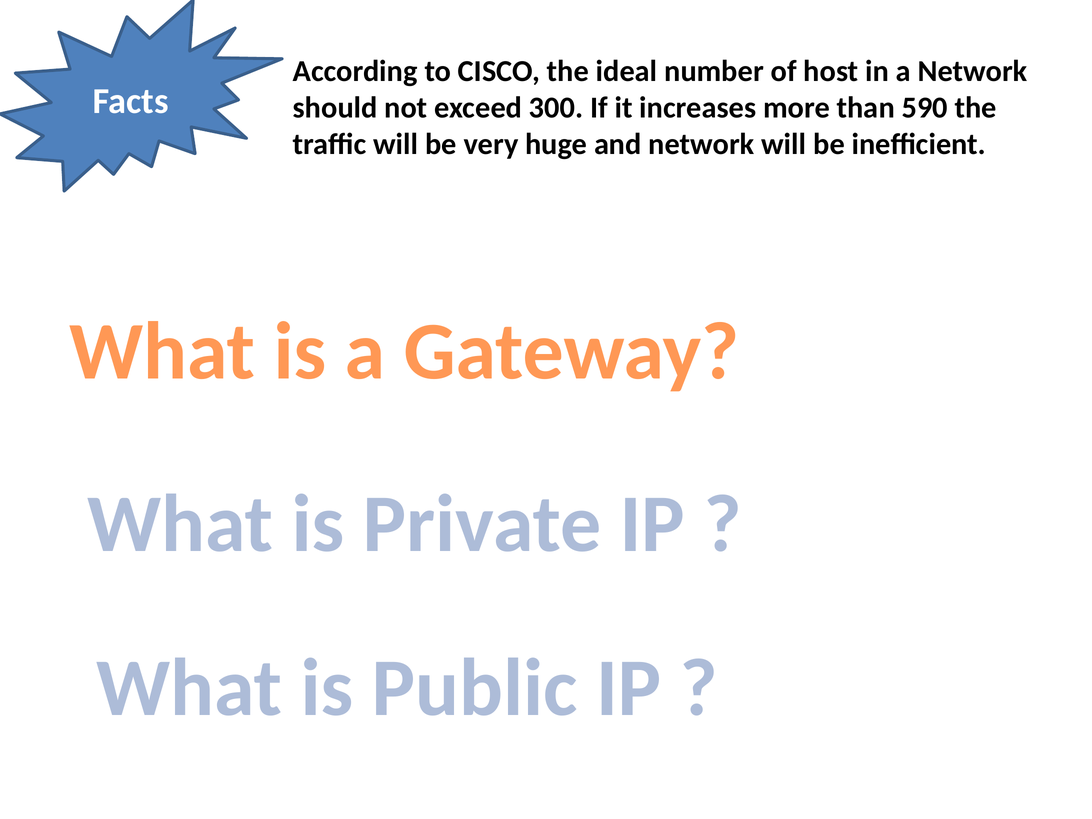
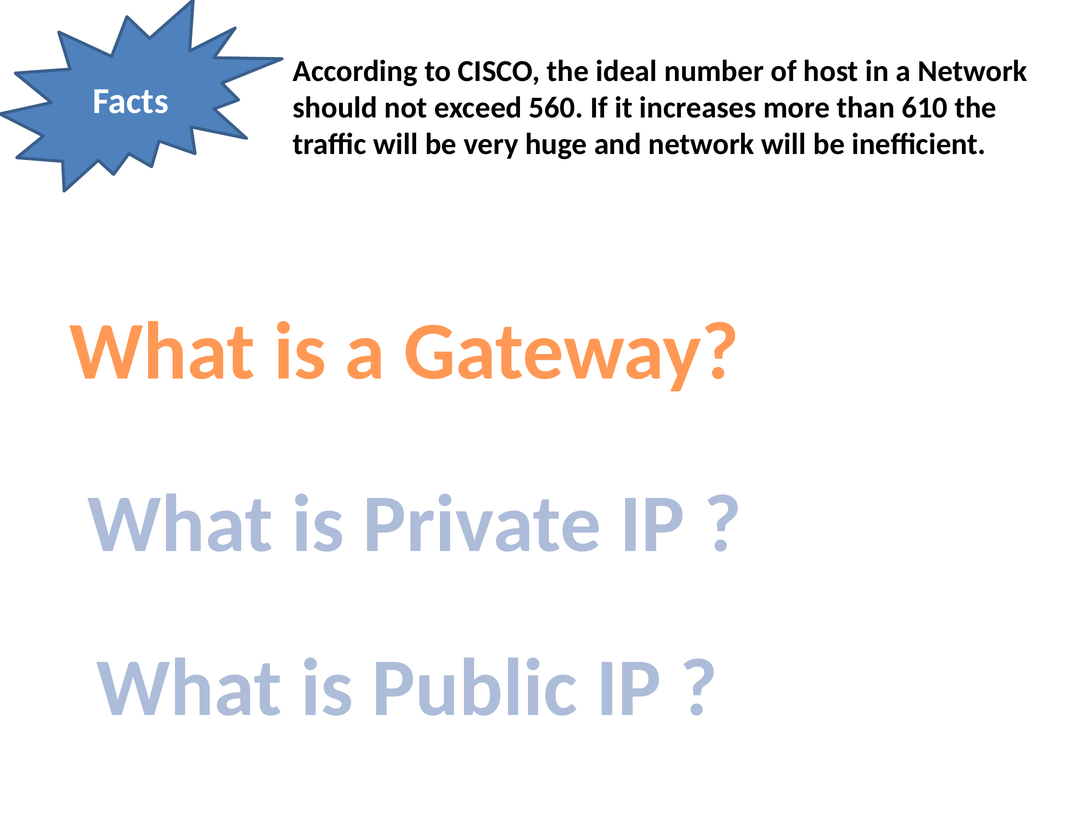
300: 300 -> 560 (556, 108)
590: 590 -> 610 (925, 108)
